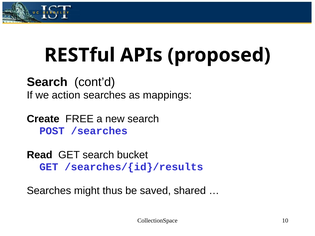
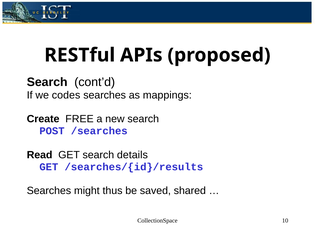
action: action -> codes (66, 95)
bucket: bucket -> details (132, 155)
